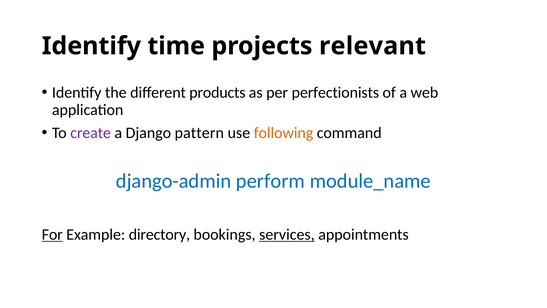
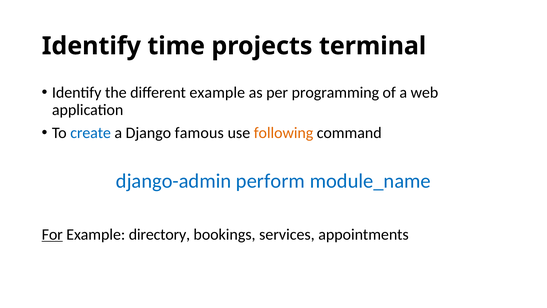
relevant: relevant -> terminal (373, 46)
different products: products -> example (217, 92)
perfectionists: perfectionists -> programming (335, 92)
create colour: purple -> blue (91, 133)
pattern: pattern -> famous (199, 133)
services underline: present -> none (287, 234)
